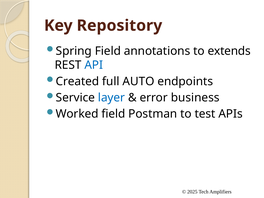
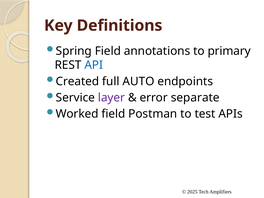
Repository: Repository -> Definitions (120, 26)
extends: extends -> primary (229, 51)
layer colour: blue -> purple (112, 98)
business: business -> separate (195, 98)
